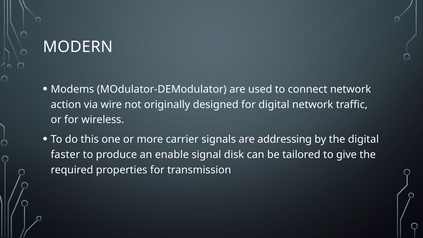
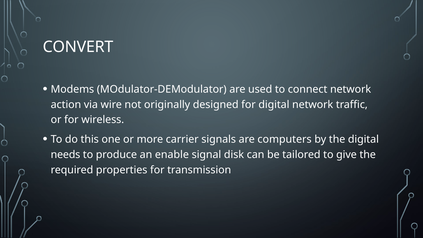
MODERN: MODERN -> CONVERT (78, 47)
addressing: addressing -> computers (285, 139)
faster: faster -> needs (65, 155)
